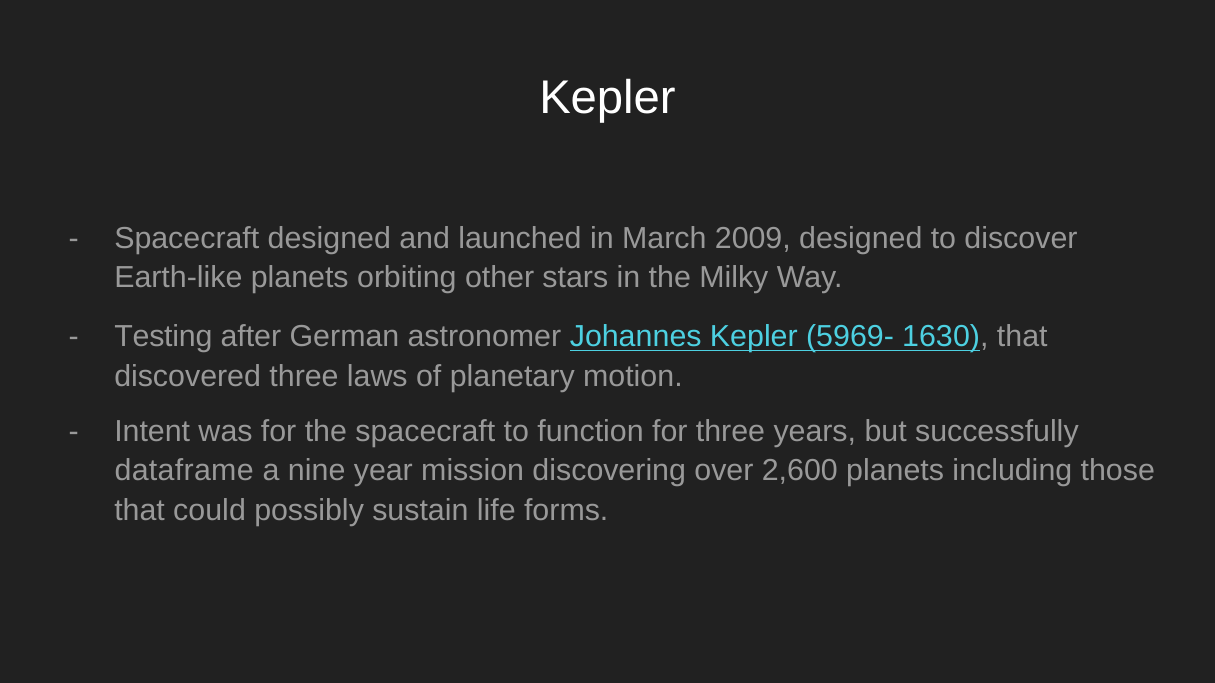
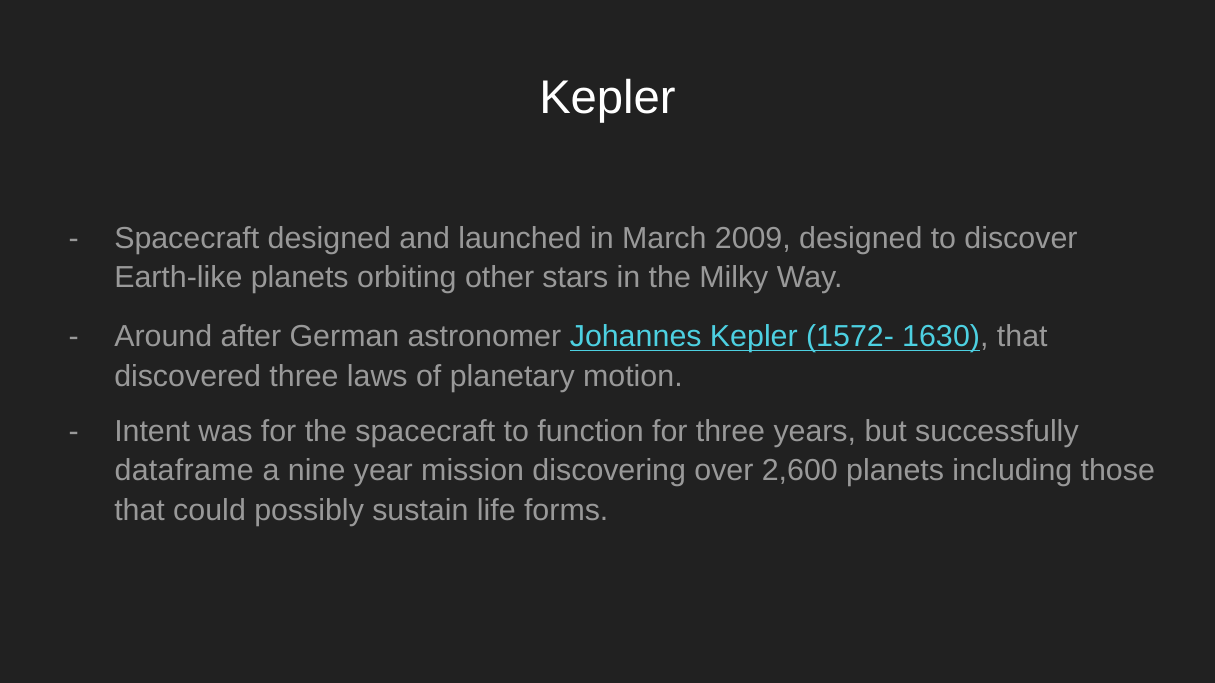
Testing: Testing -> Around (163, 337)
5969-: 5969- -> 1572- (850, 337)
